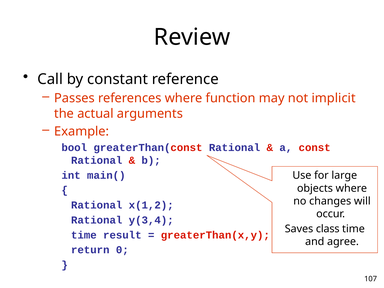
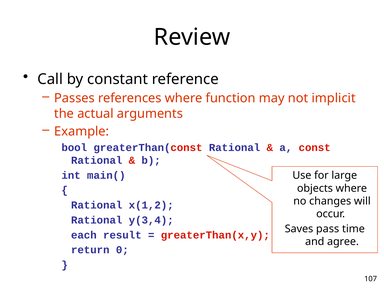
class: class -> pass (328, 229)
time: time -> each (84, 235)
